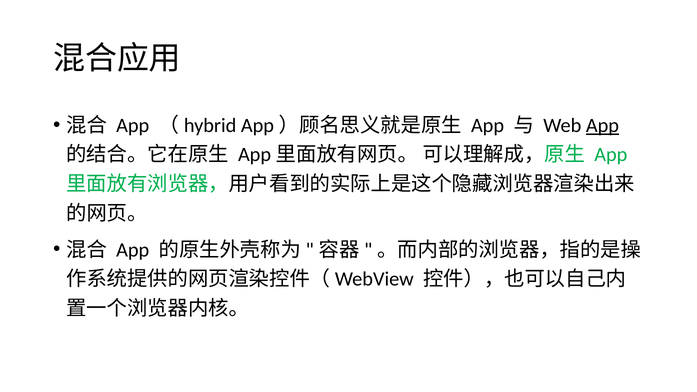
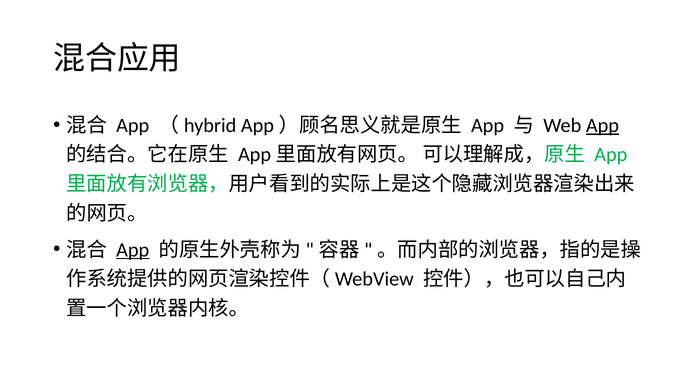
App underline: none -> present (133, 250)
